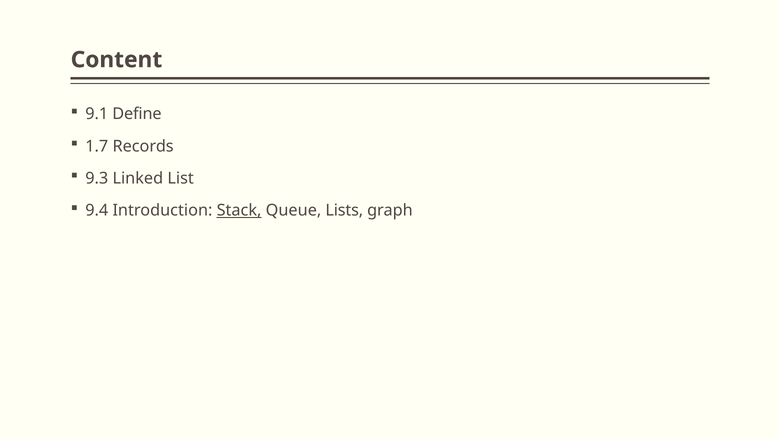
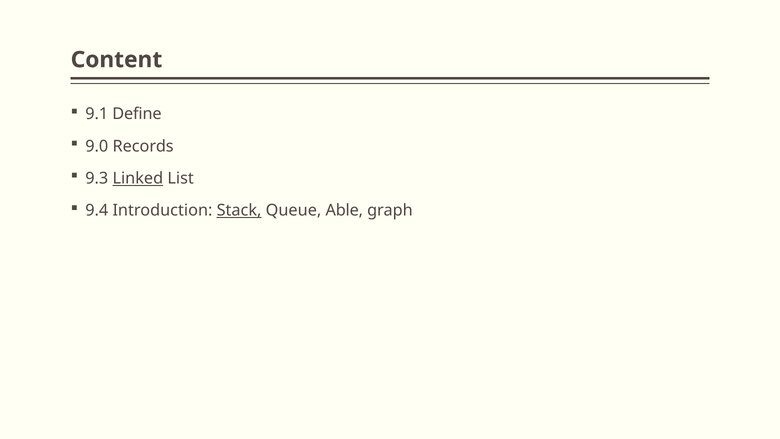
1.7: 1.7 -> 9.0 (97, 146)
Linked underline: none -> present (138, 178)
Lists: Lists -> Able (344, 211)
